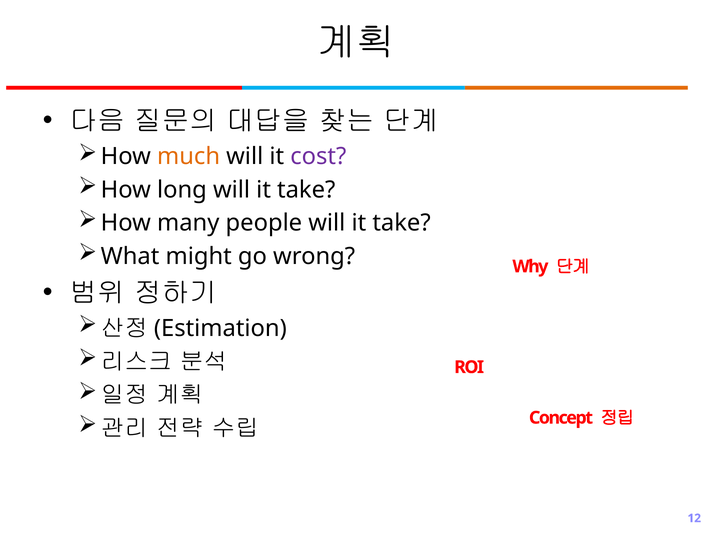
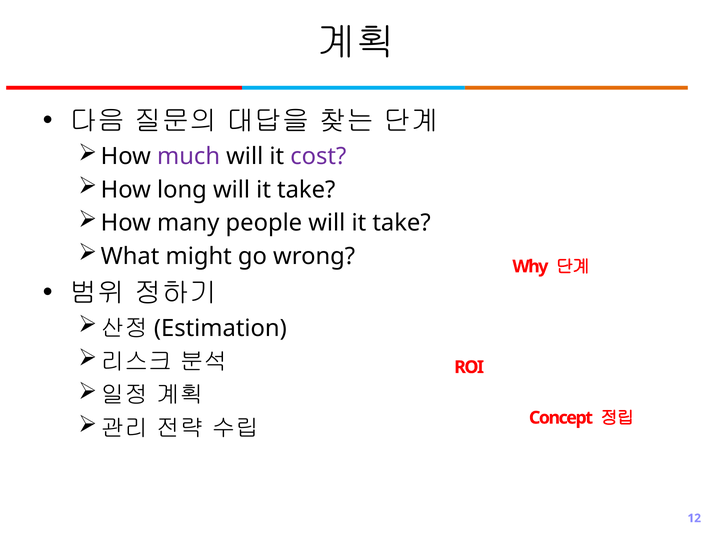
much colour: orange -> purple (189, 156)
